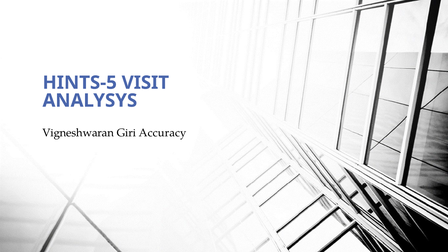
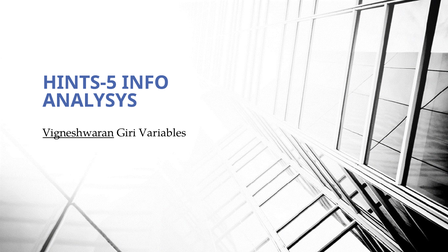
VISIT: VISIT -> INFO (145, 83)
Vigneshwaran underline: none -> present (78, 133)
Accuracy: Accuracy -> Variables (163, 133)
